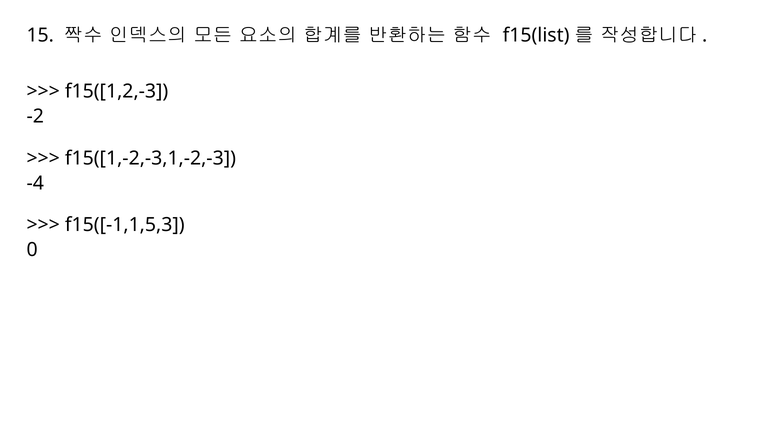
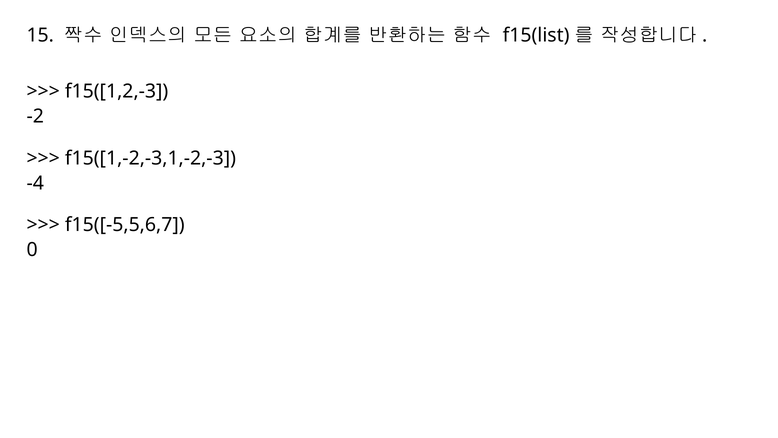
f15([-1,1,5,3: f15([-1,1,5,3 -> f15([-5,5,6,7 (125, 225)
